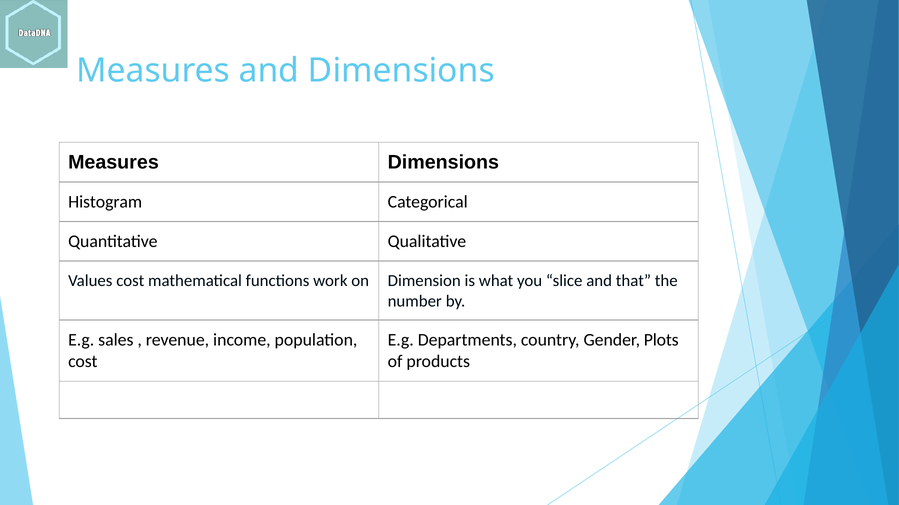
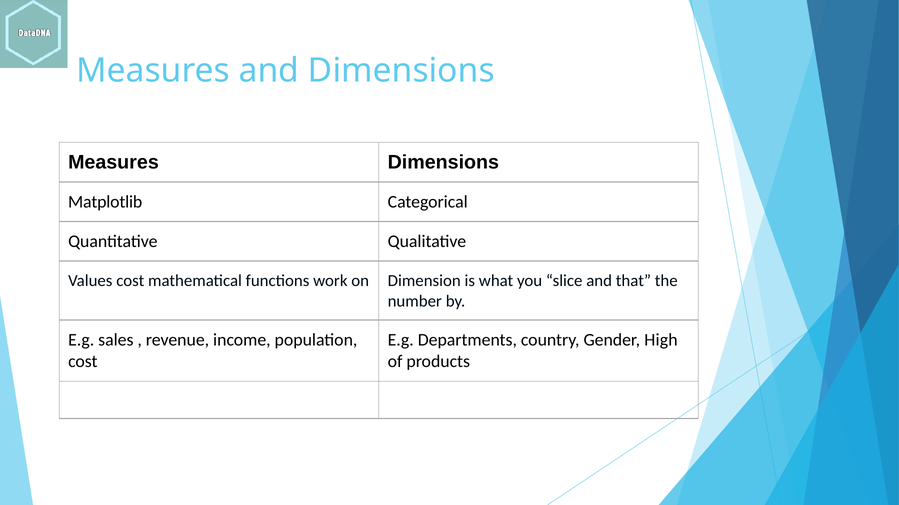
Histogram: Histogram -> Matplotlib (105, 202)
Plots: Plots -> High (661, 340)
